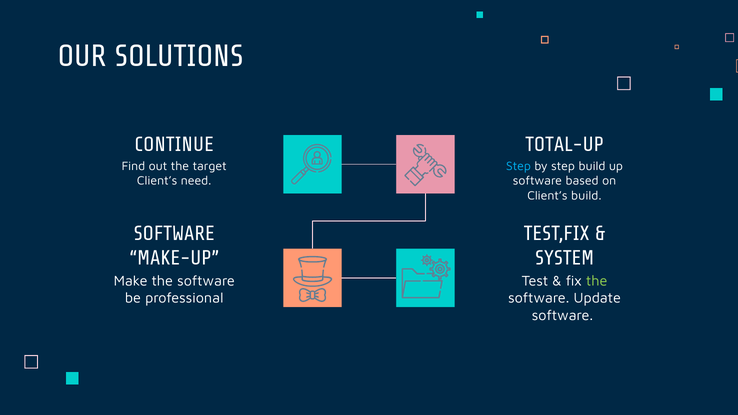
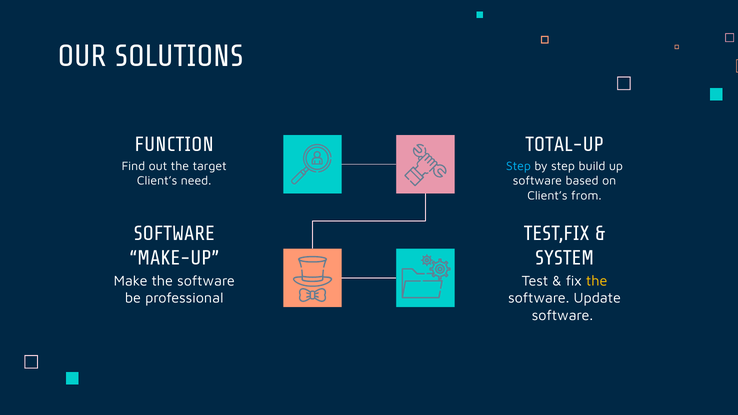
CONTINUE: CONTINUE -> FUNCTION (174, 145)
Client’s build: build -> from (586, 196)
the colour: light green -> yellow (597, 281)
